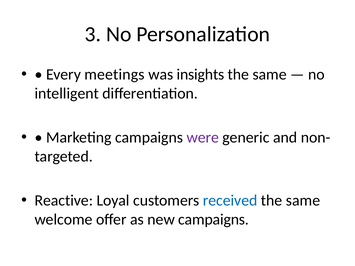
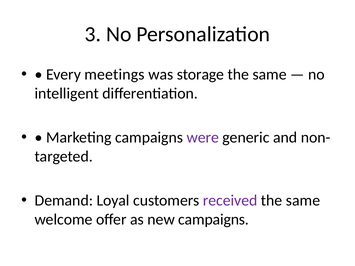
insights: insights -> storage (200, 74)
Reactive: Reactive -> Demand (64, 201)
received colour: blue -> purple (230, 201)
